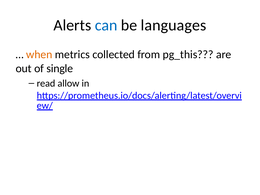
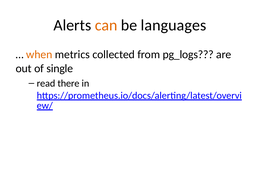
can colour: blue -> orange (106, 25)
pg_this: pg_this -> pg_logs (188, 55)
allow: allow -> there (68, 83)
